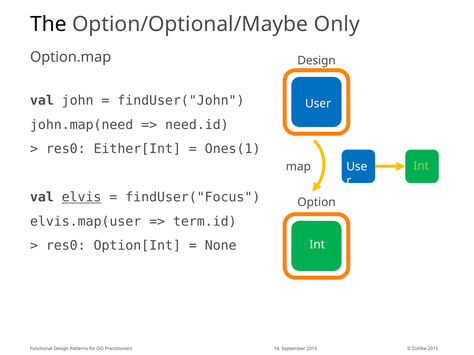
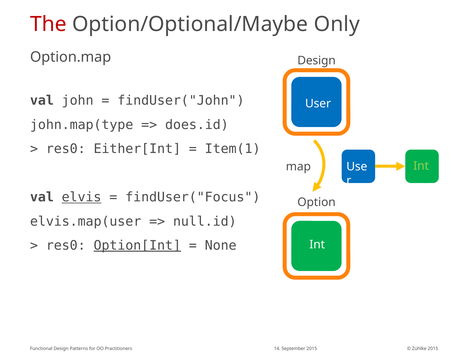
The colour: black -> red (48, 24)
john.map(need: john.map(need -> john.map(type (82, 125)
need.id: need.id -> does.id (197, 125)
Ones(1: Ones(1 -> Item(1 (233, 149)
term.id: term.id -> null.id (205, 222)
Option[Int underline: none -> present (137, 246)
